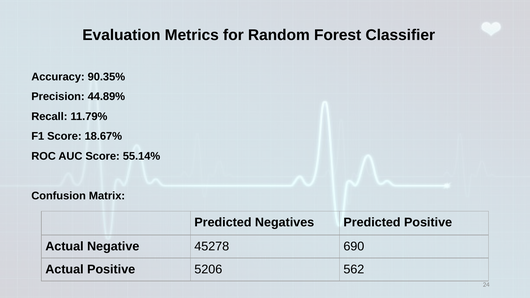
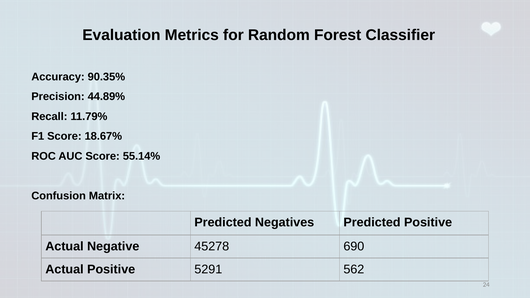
5206: 5206 -> 5291 (208, 269)
